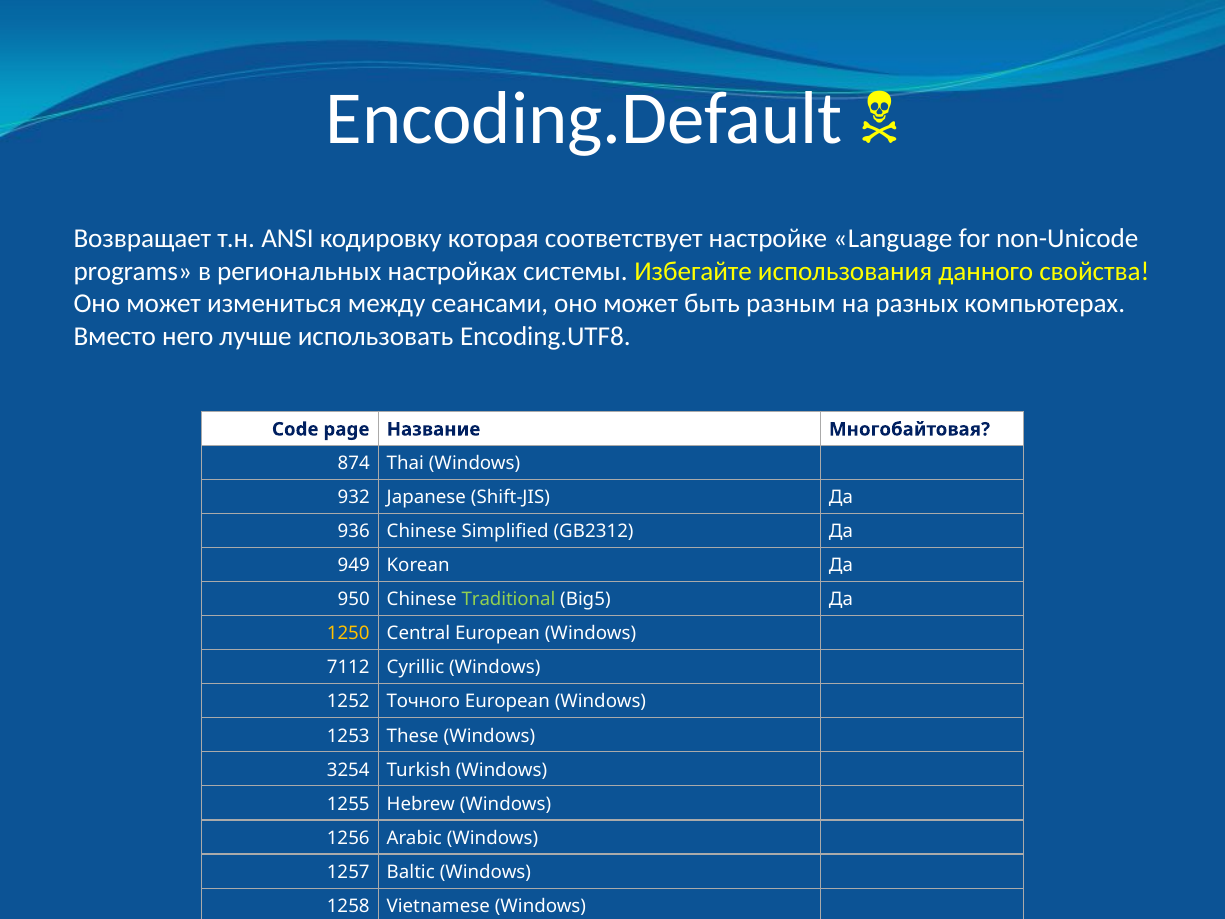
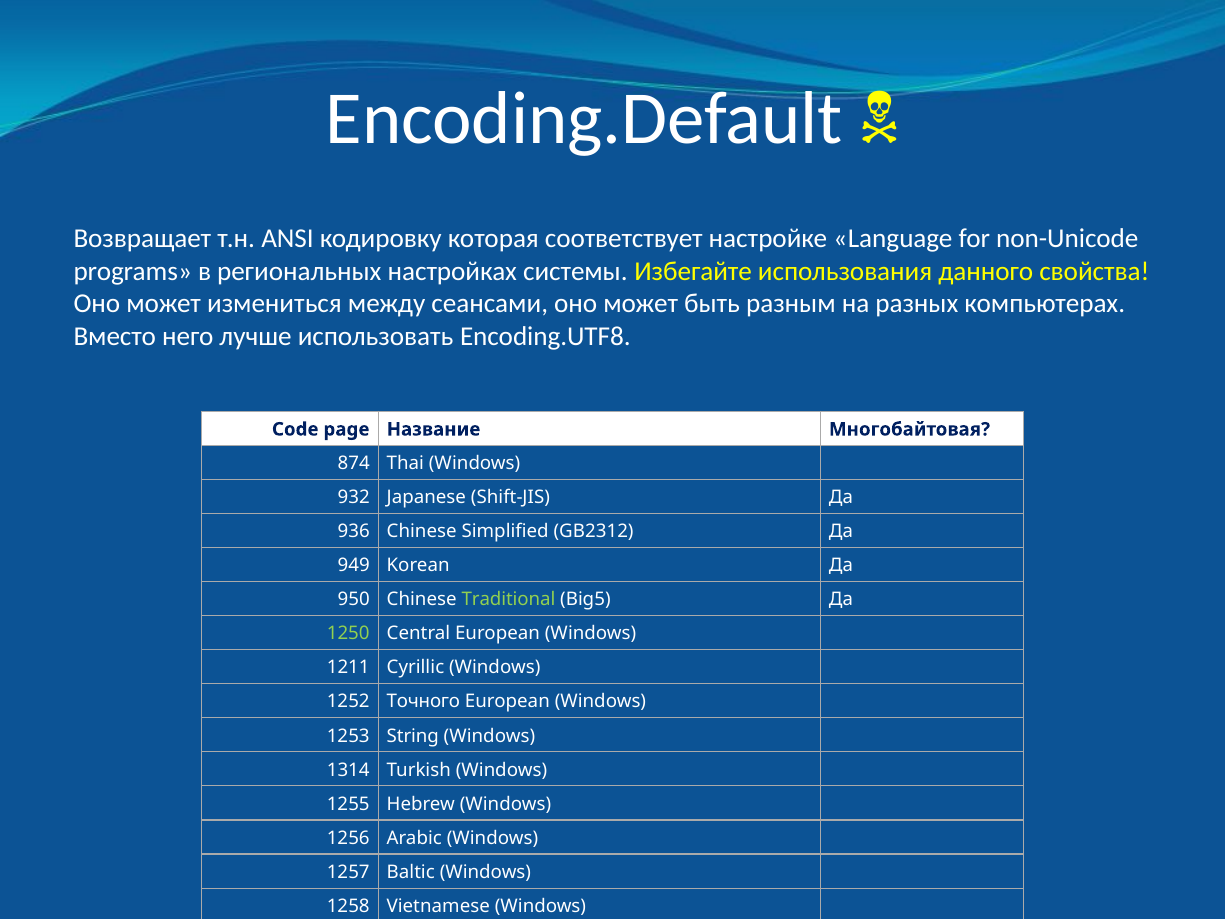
1250 colour: yellow -> light green (348, 634)
7112: 7112 -> 1211 (348, 668)
These: These -> String (413, 736)
3254: 3254 -> 1314 (348, 770)
